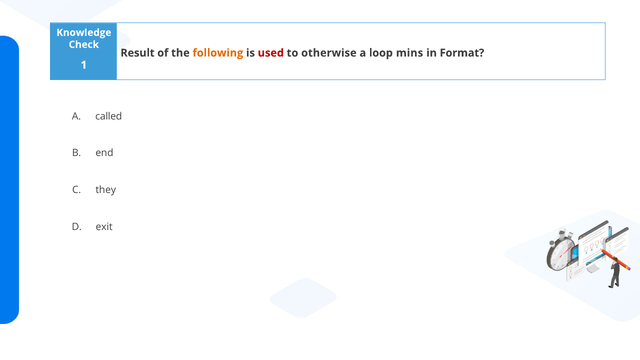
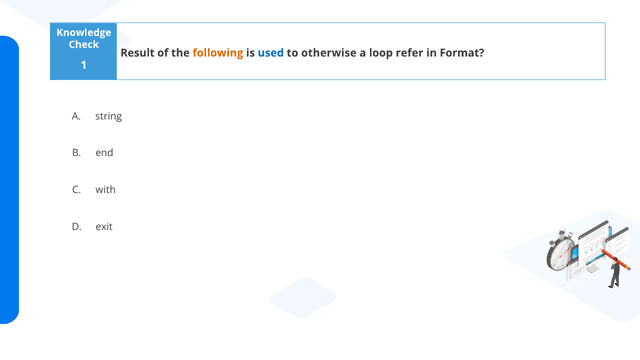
used colour: red -> blue (271, 53)
mins: mins -> refer (410, 53)
called: called -> string (109, 116)
they: they -> with (106, 190)
